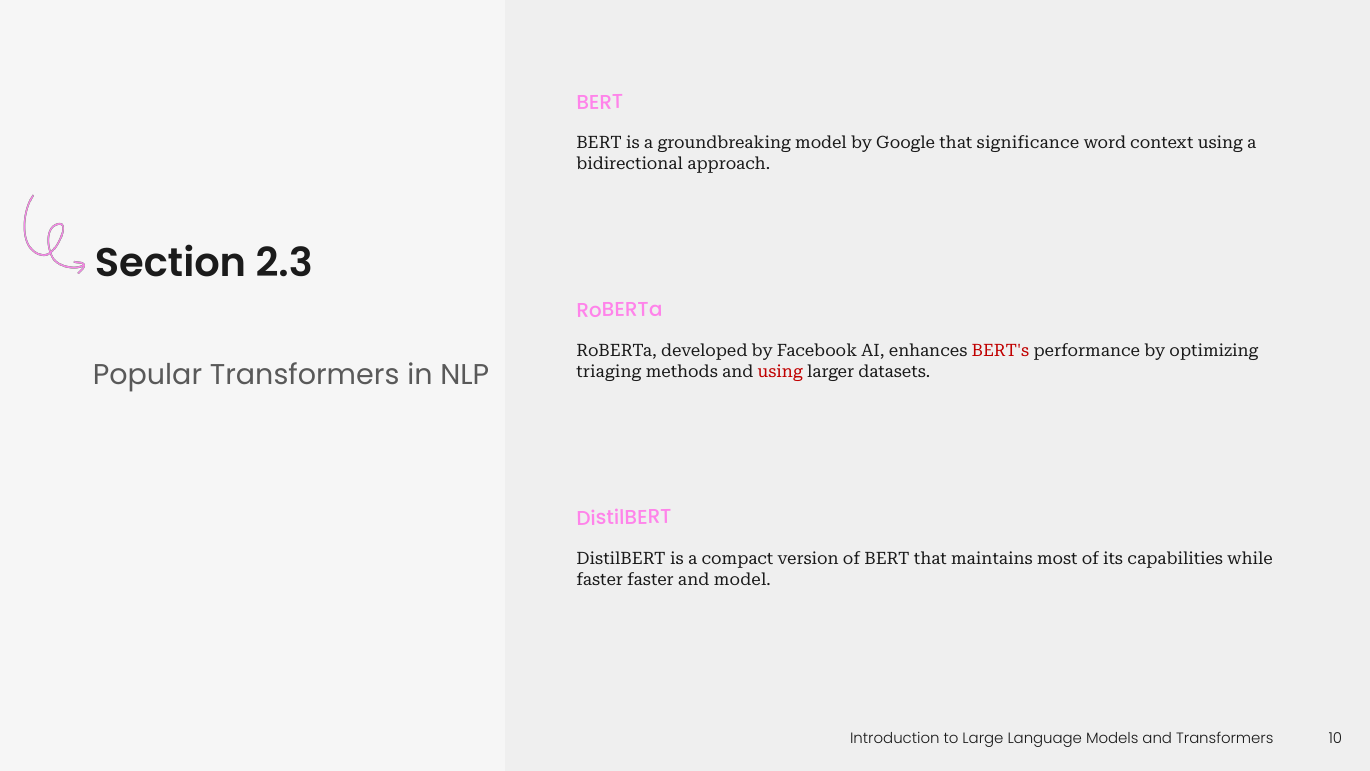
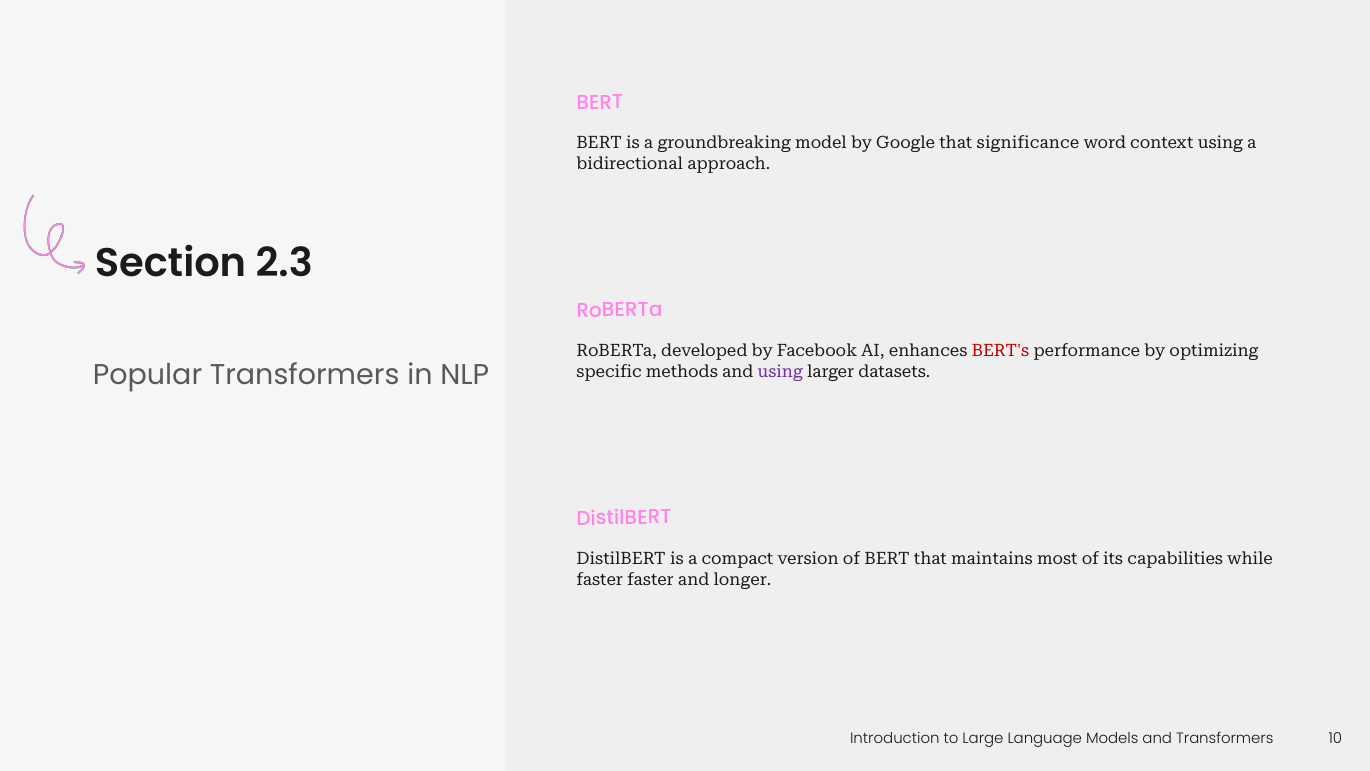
triaging: triaging -> specific (609, 372)
using colour: red -> purple (780, 372)
and model: model -> longer (742, 579)
